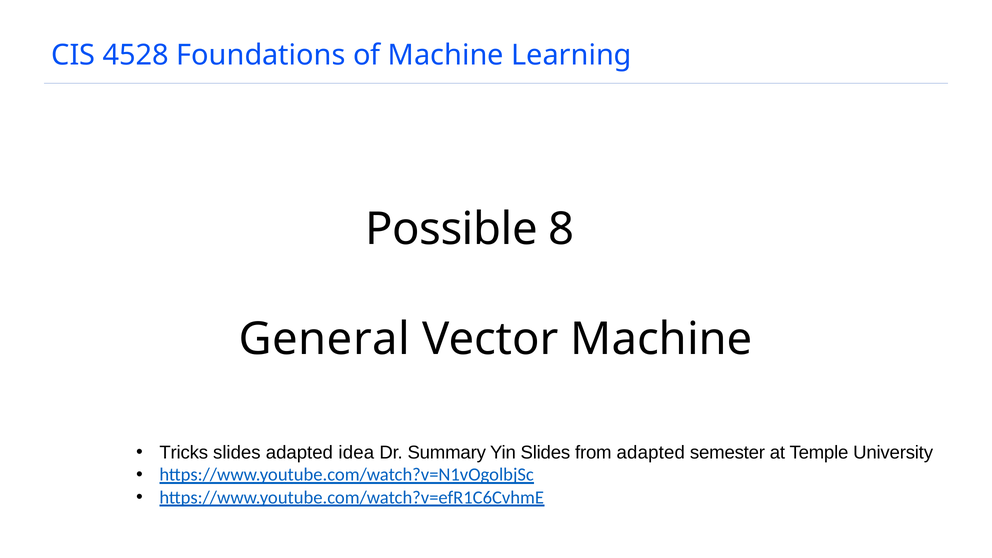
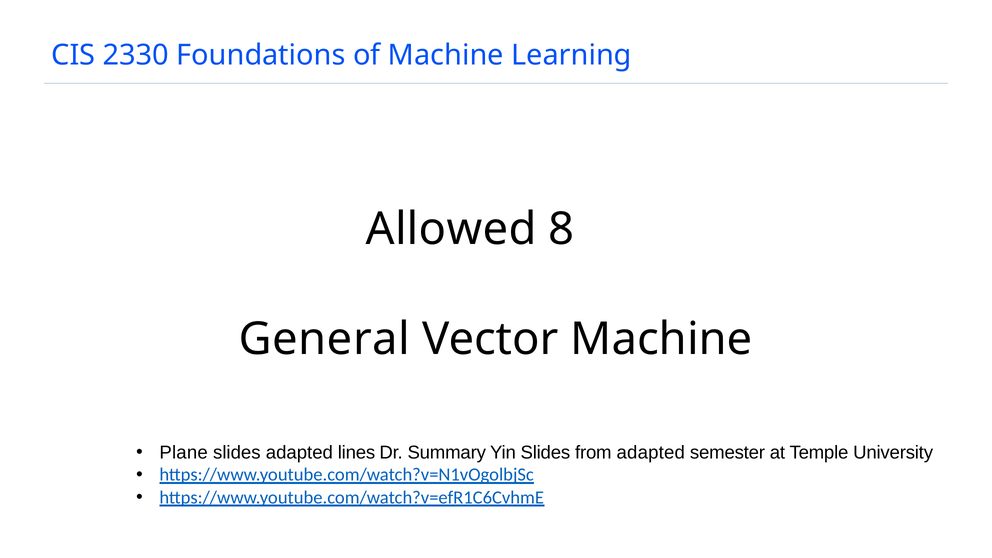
4528: 4528 -> 2330 (136, 55)
Possible: Possible -> Allowed (451, 229)
Tricks: Tricks -> Plane (184, 452)
idea: idea -> lines (357, 452)
